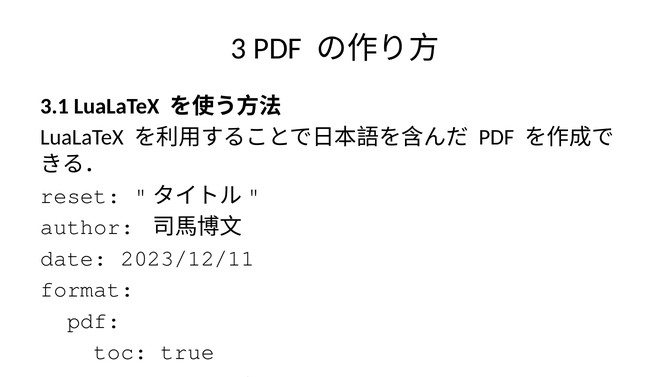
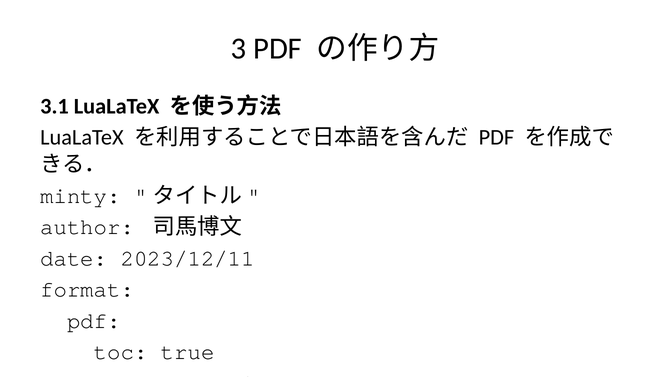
reset: reset -> minty (80, 196)
